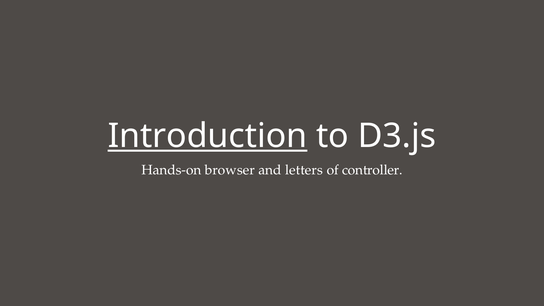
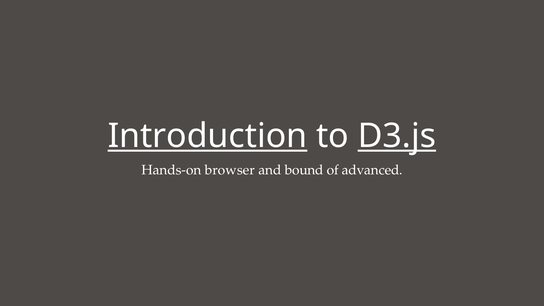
D3.js underline: none -> present (397, 136)
letters: letters -> bound (304, 170)
controller: controller -> advanced (372, 170)
